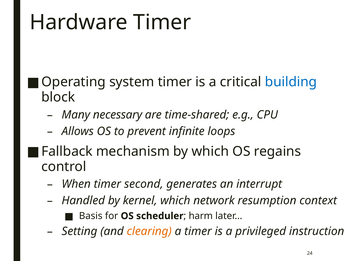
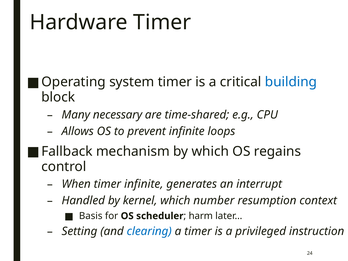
timer second: second -> infinite (144, 184)
network: network -> number (214, 201)
clearing colour: orange -> blue (149, 231)
